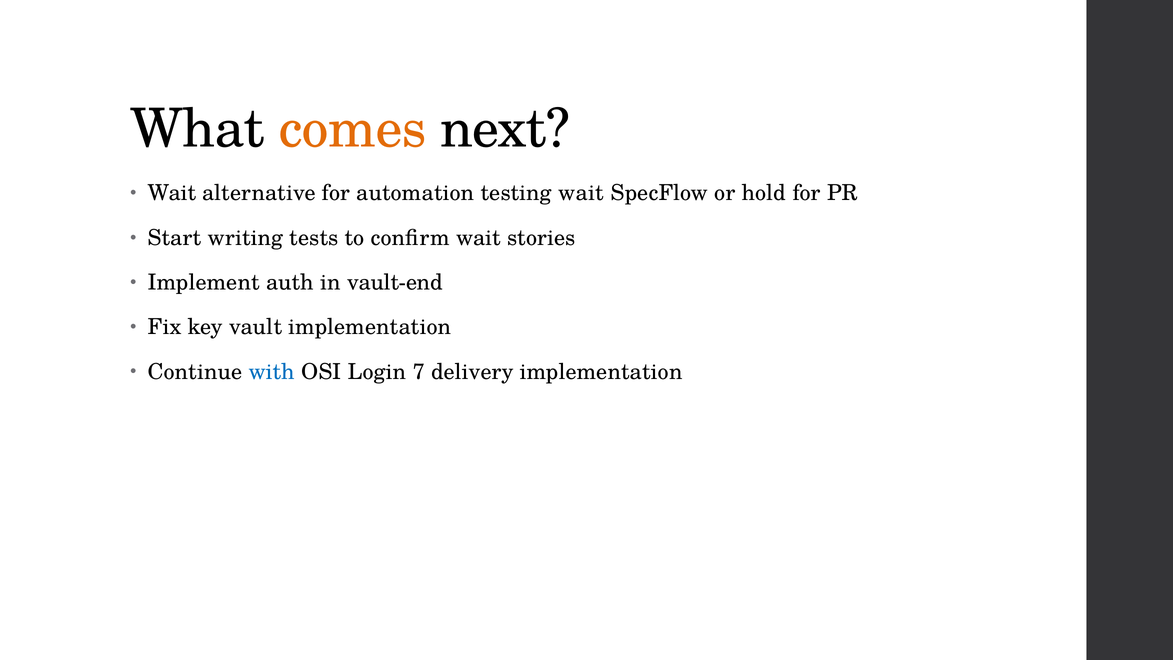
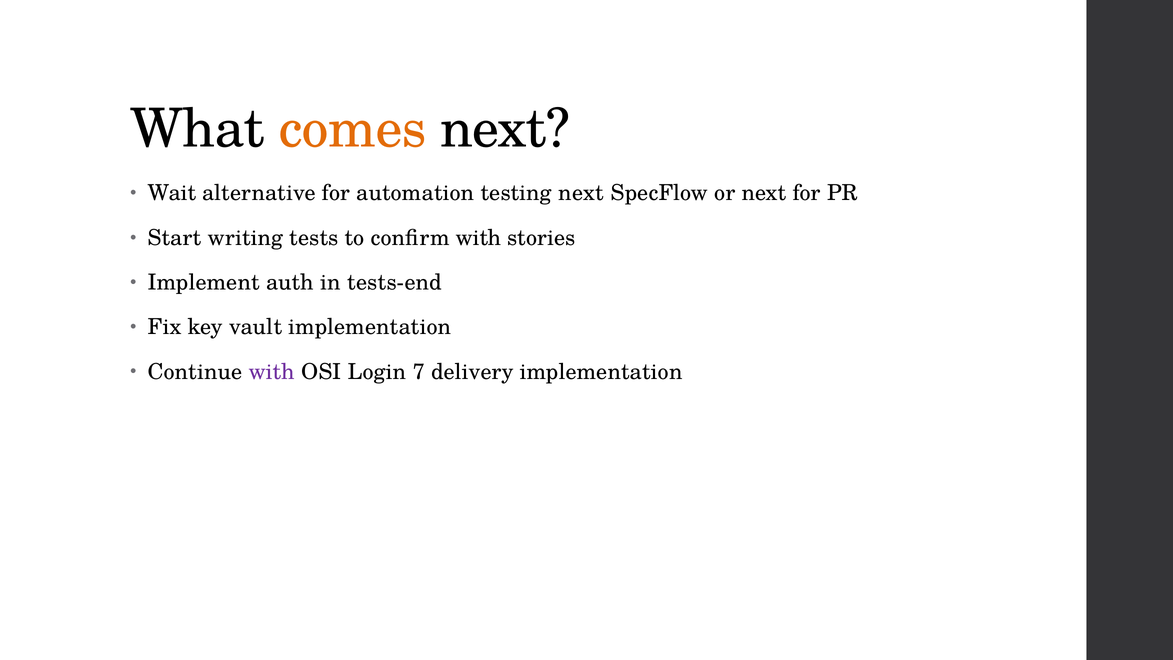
testing wait: wait -> next (581, 193)
or hold: hold -> next (764, 193)
confirm wait: wait -> with (479, 238)
vault-end: vault-end -> tests-end (395, 282)
with colour: blue -> purple (272, 372)
